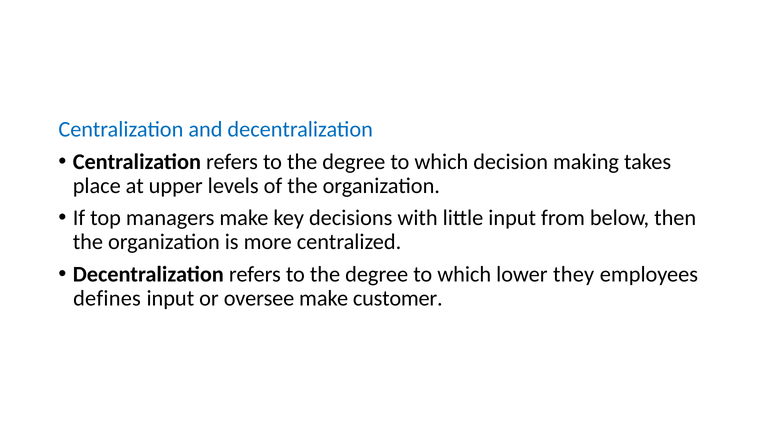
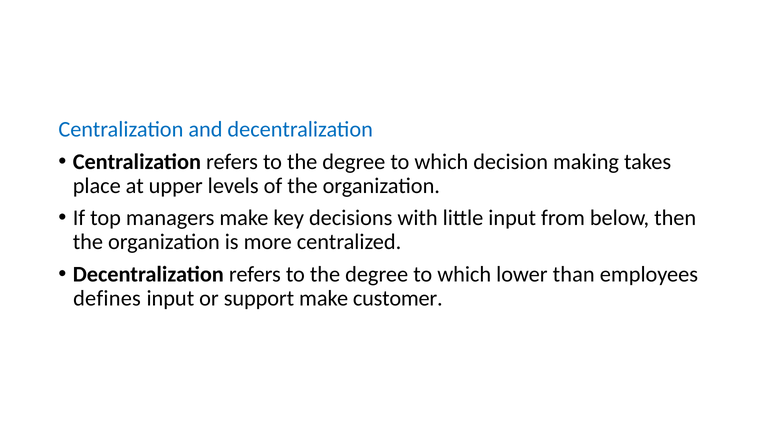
they: they -> than (574, 274)
oversee: oversee -> support (259, 298)
